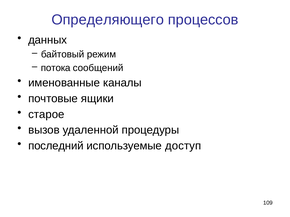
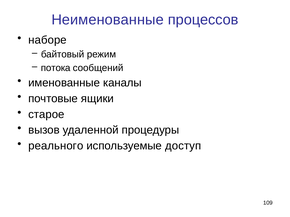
Определяющего: Определяющего -> Неименованные (108, 20)
данных: данных -> наборе (47, 40)
последний: последний -> реального (56, 146)
